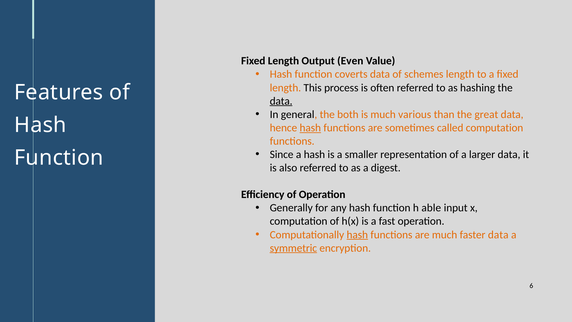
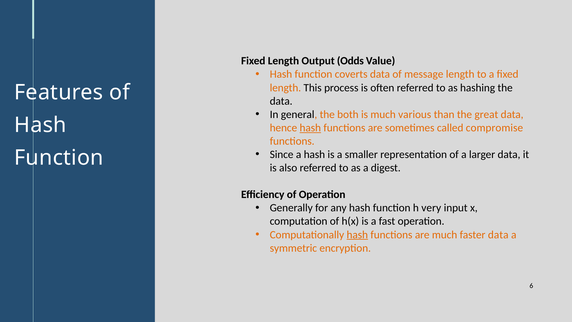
Even: Even -> Odds (350, 61)
schemes: schemes -> message (424, 74)
data underline: present -> none (281, 101)
called computation: computation -> compromise (494, 128)
able: able -> very (431, 208)
symmetric underline: present -> none (293, 248)
